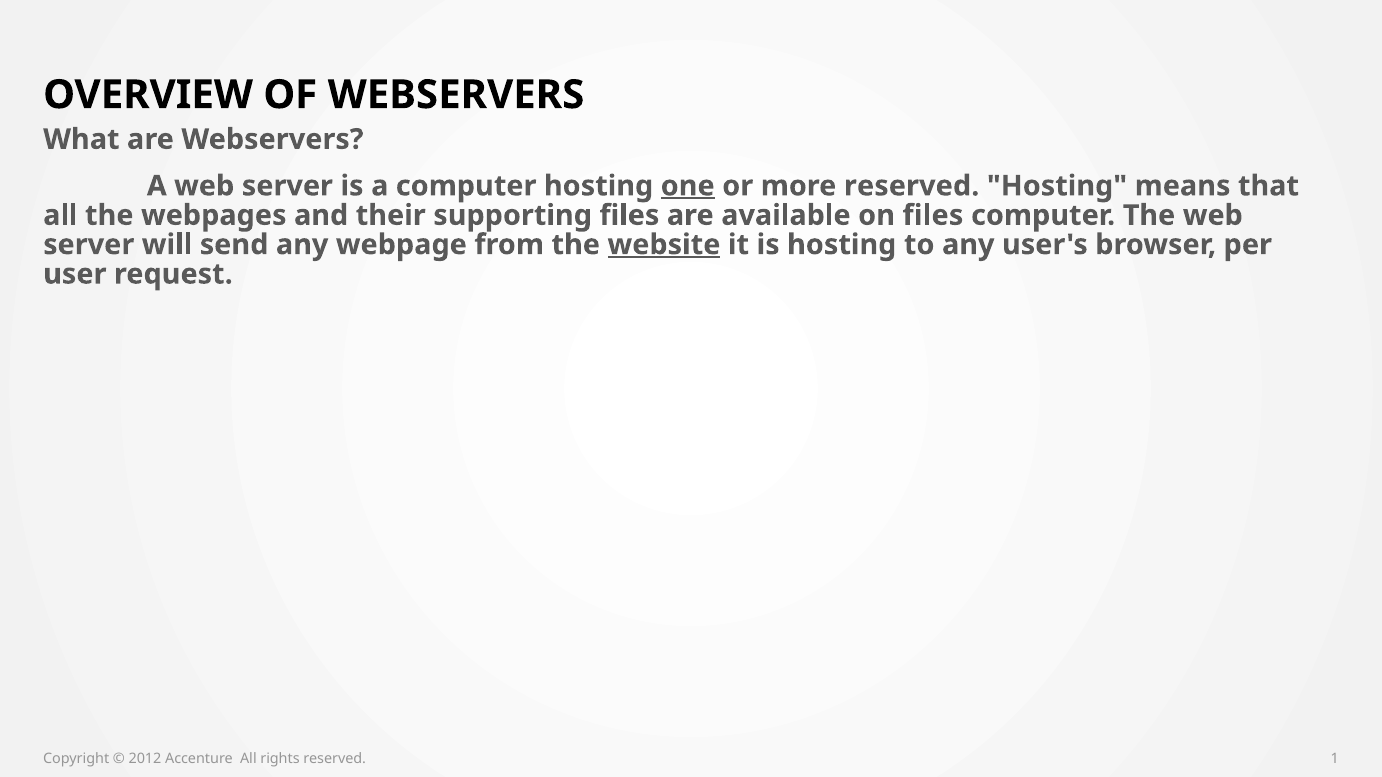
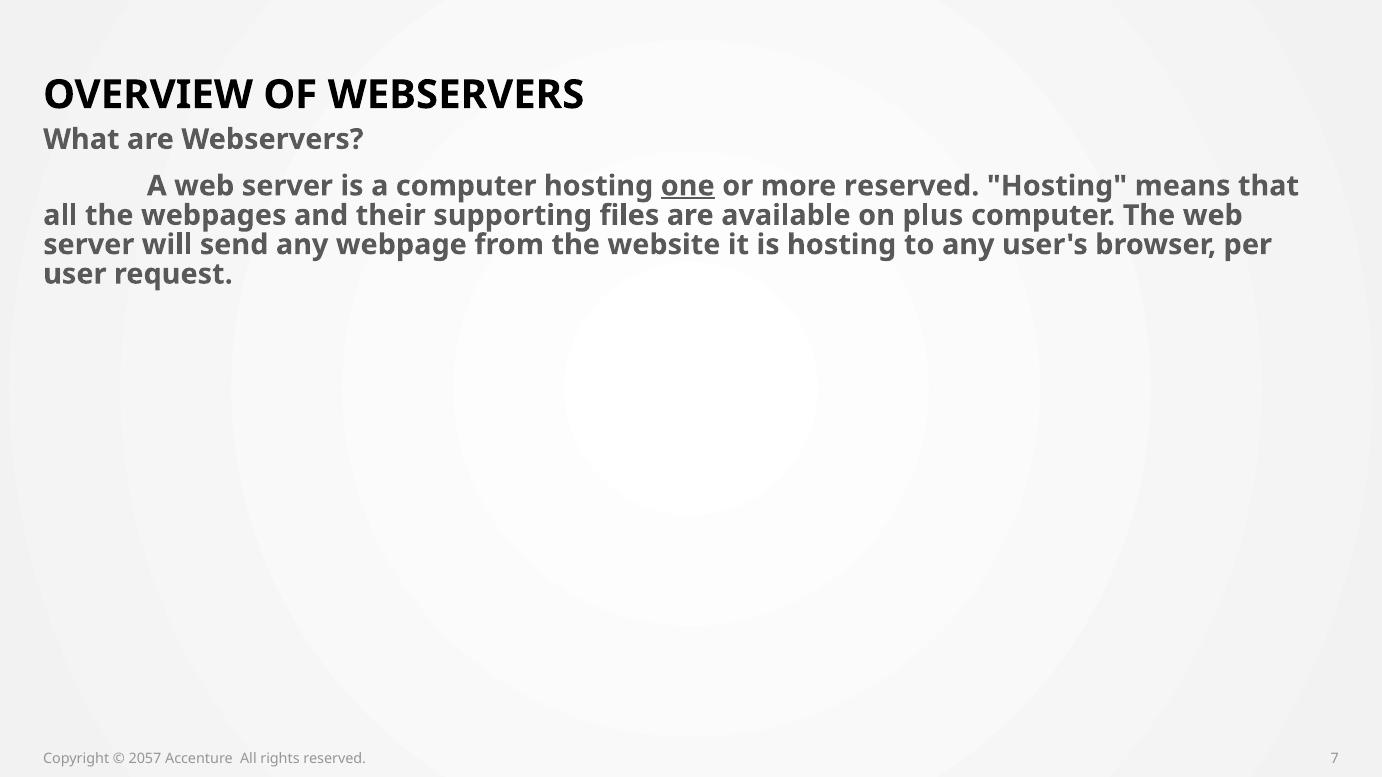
on files: files -> plus (933, 215)
website underline: present -> none (664, 245)
2012: 2012 -> 2057 (145, 759)
1: 1 -> 7 (1335, 759)
